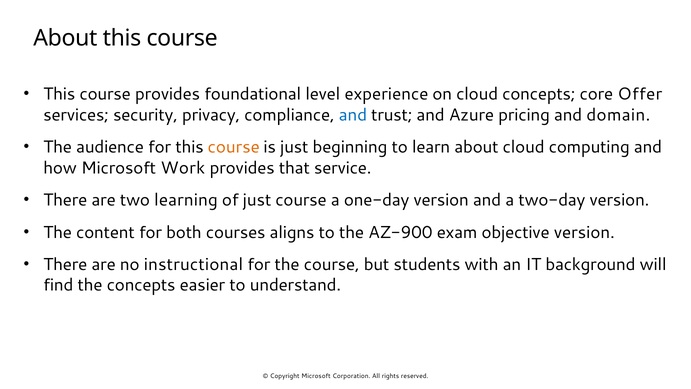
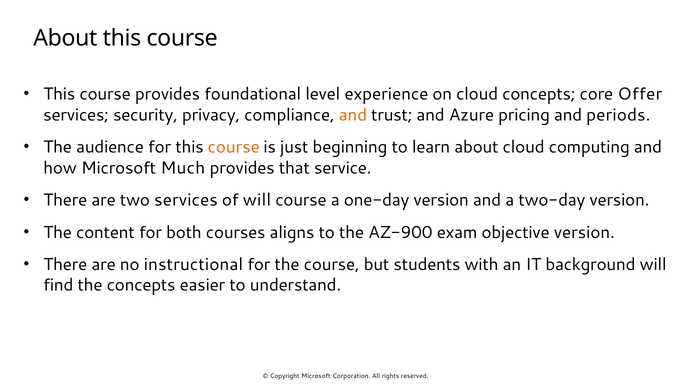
and colour: blue -> orange (353, 115)
domain: domain -> periods (618, 115)
Work: Work -> Much (183, 168)
two learning: learning -> services (186, 200)
of just: just -> will (257, 200)
